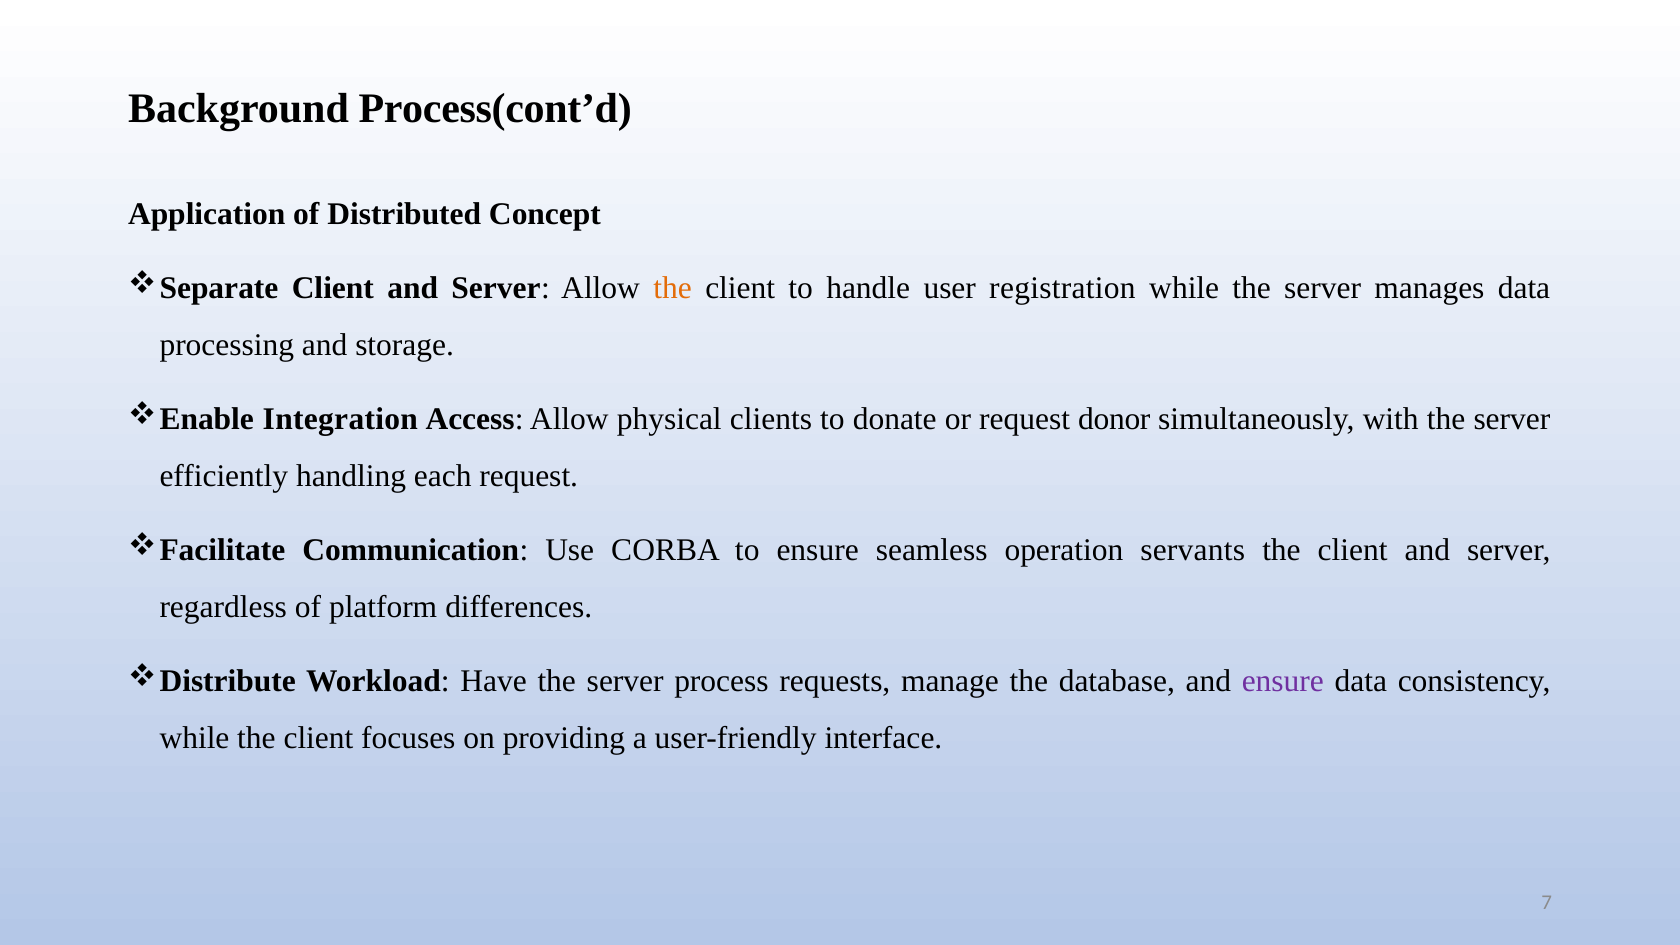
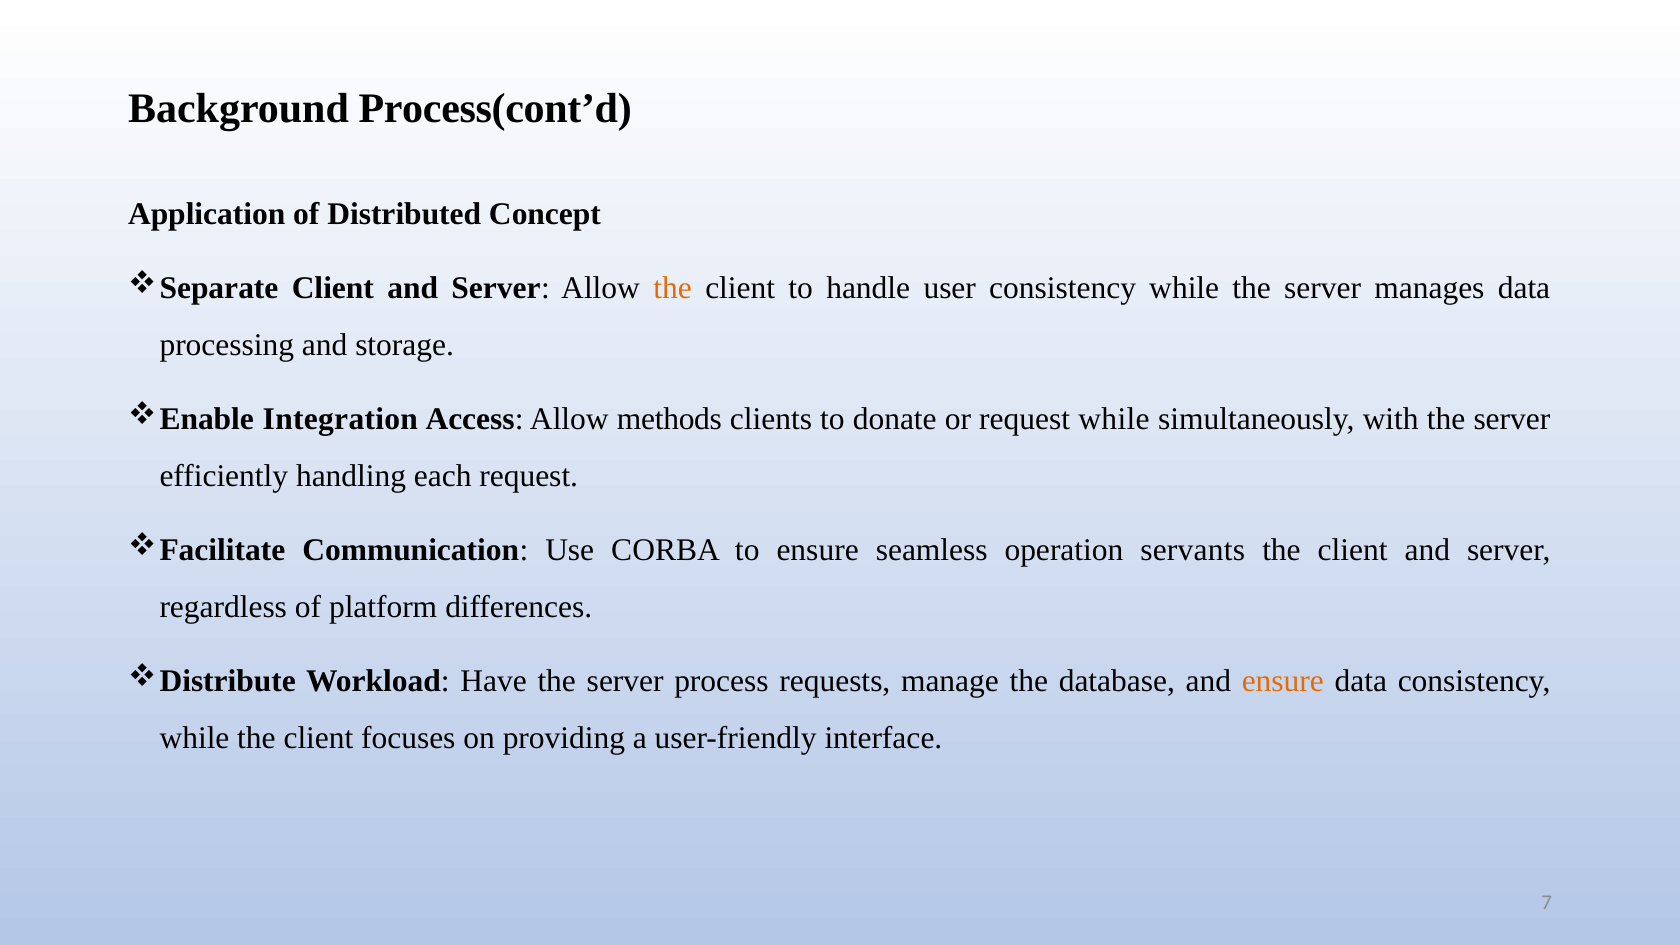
user registration: registration -> consistency (1063, 289)
physical: physical -> methods (669, 419)
request donor: donor -> while (1114, 419)
ensure colour: purple -> orange (1283, 681)
